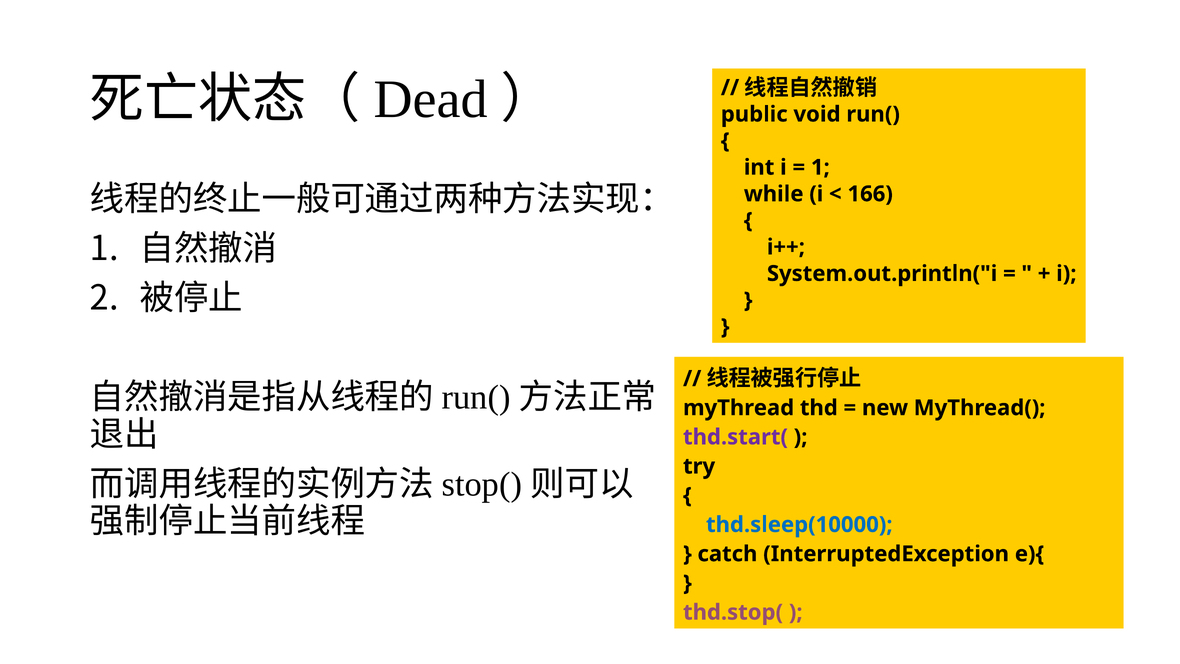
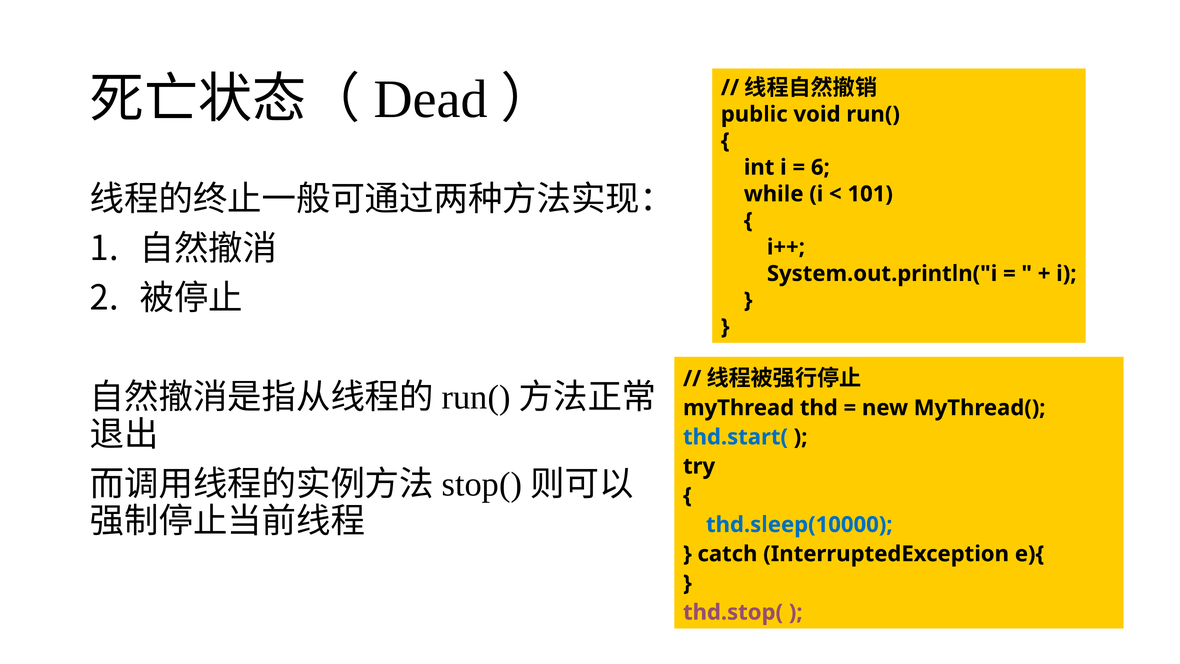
1: 1 -> 6 (820, 167)
166: 166 -> 101 (870, 194)
thd.start( colour: purple -> blue (735, 437)
